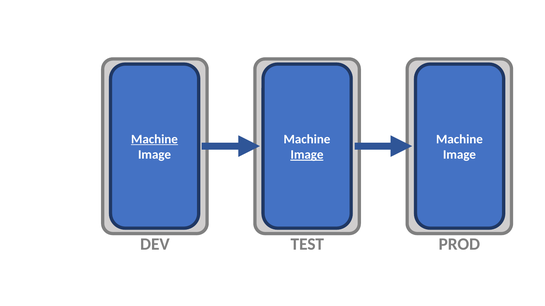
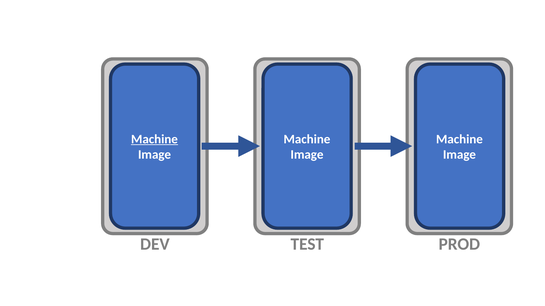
Image underline: present -> none (307, 155)
